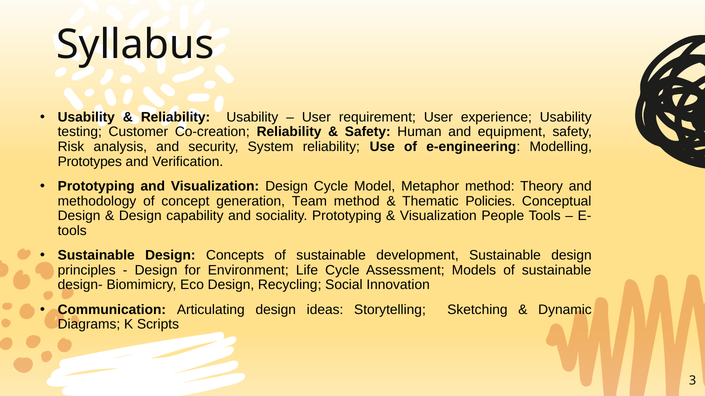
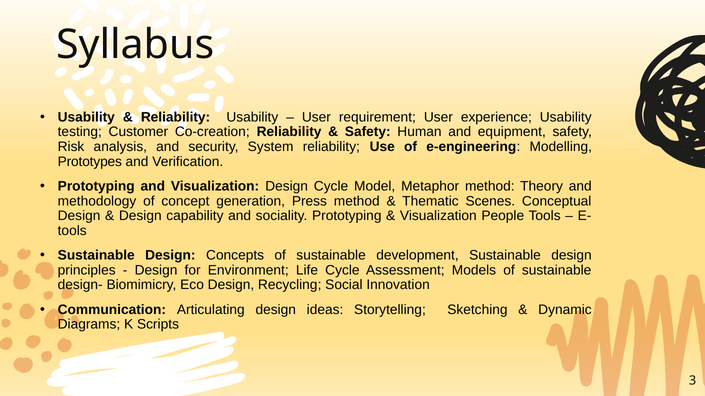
Team: Team -> Press (309, 201)
Policies: Policies -> Scenes (490, 201)
